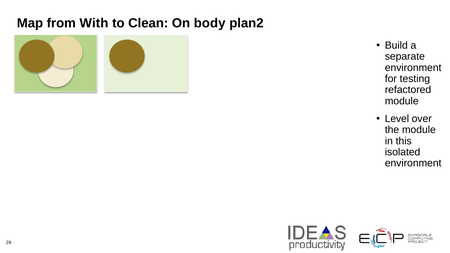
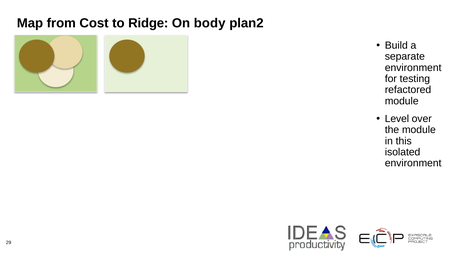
With: With -> Cost (94, 23)
Clean: Clean -> Ridge (148, 23)
